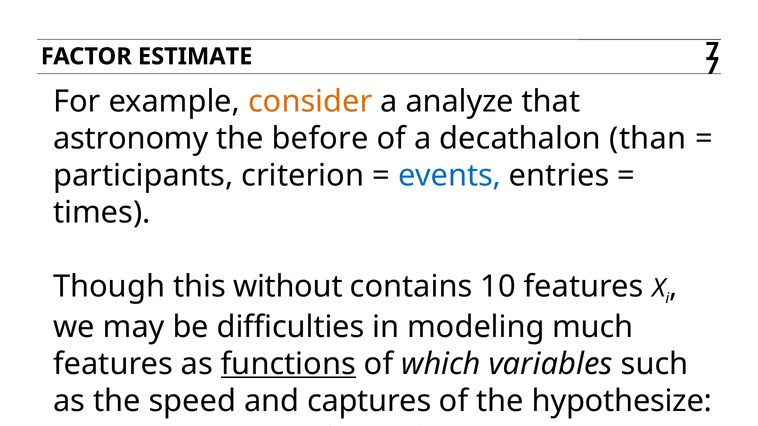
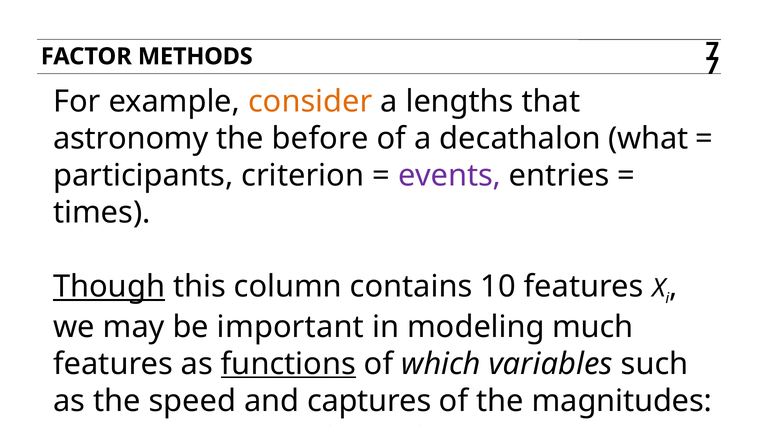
ESTIMATE: ESTIMATE -> METHODS (195, 56)
analyze: analyze -> lengths (460, 101)
than: than -> what (648, 138)
events colour: blue -> purple (450, 175)
Though underline: none -> present (109, 286)
without: without -> column (288, 286)
difficulties: difficulties -> important (290, 327)
hypothesize: hypothesize -> magnitudes (622, 401)
